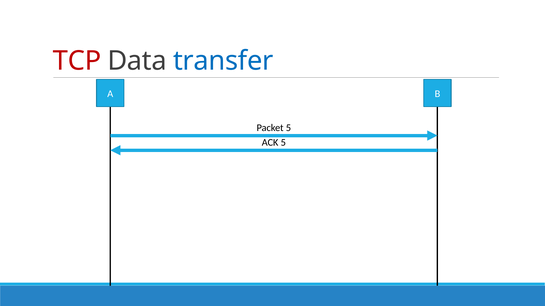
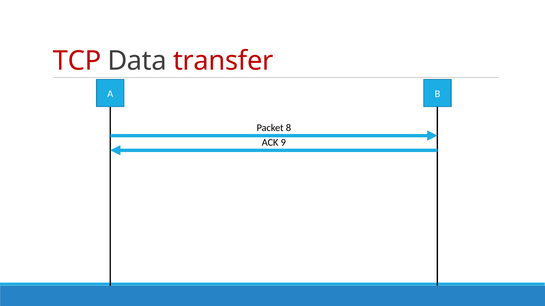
transfer colour: blue -> red (223, 61)
Packet 5: 5 -> 8 (288, 128)
ACK 5: 5 -> 9 (283, 143)
